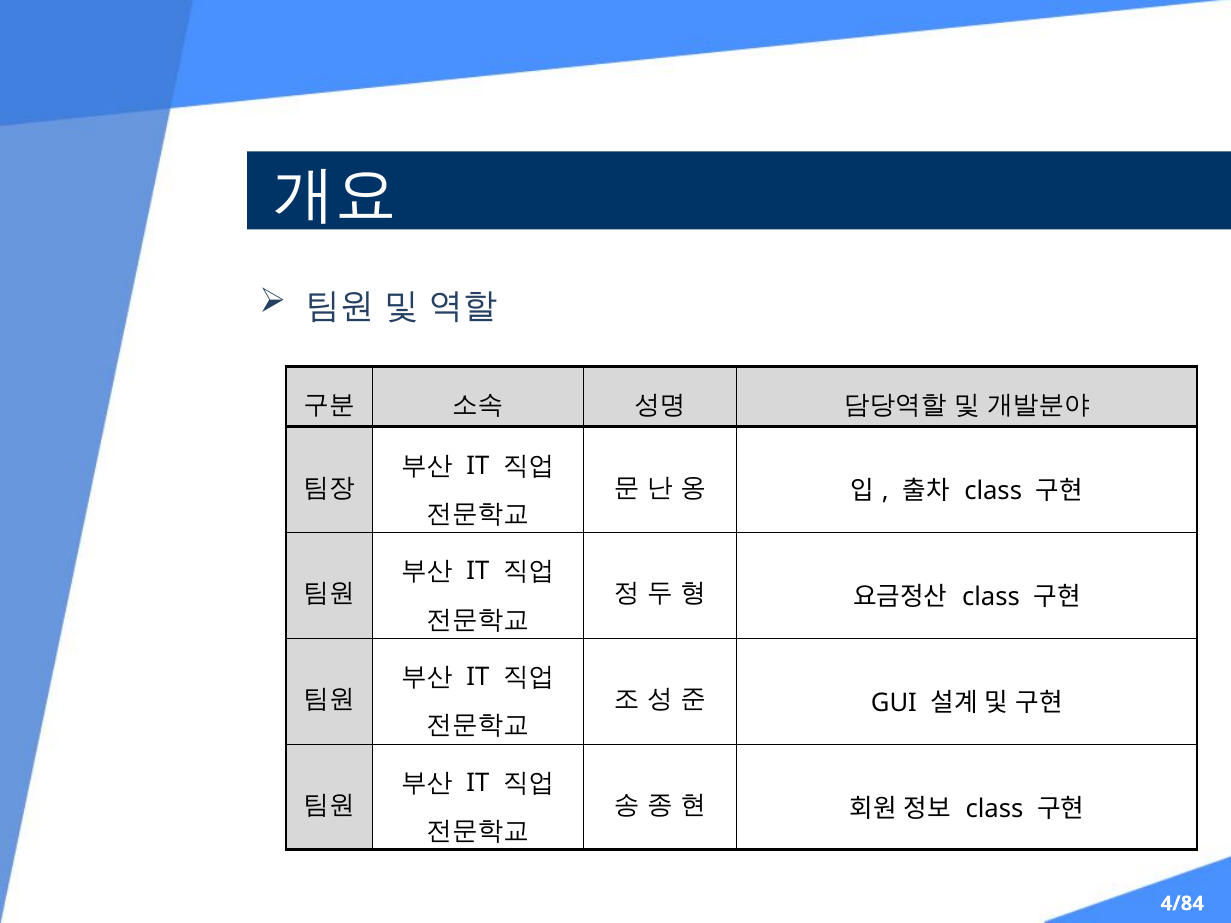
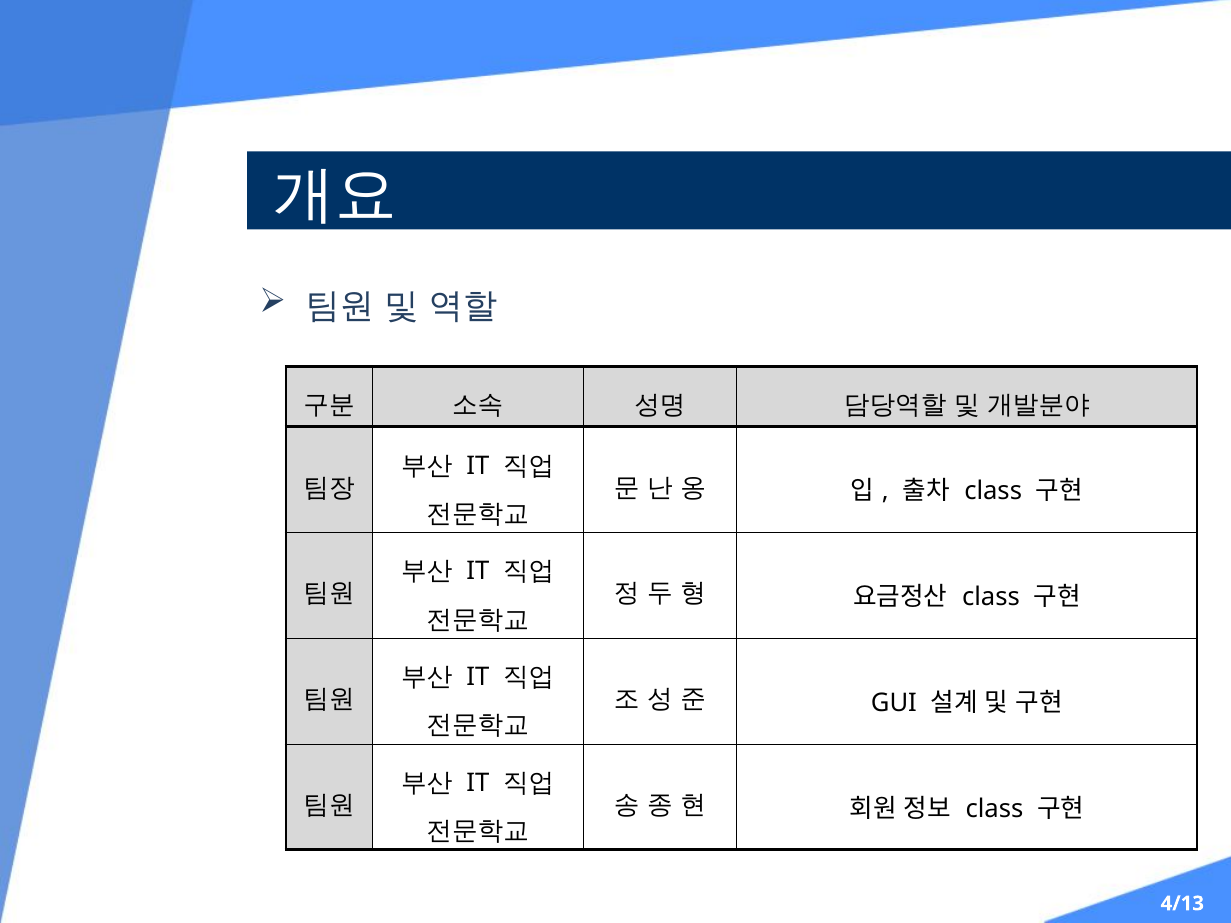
4/84: 4/84 -> 4/13 (1182, 904)
